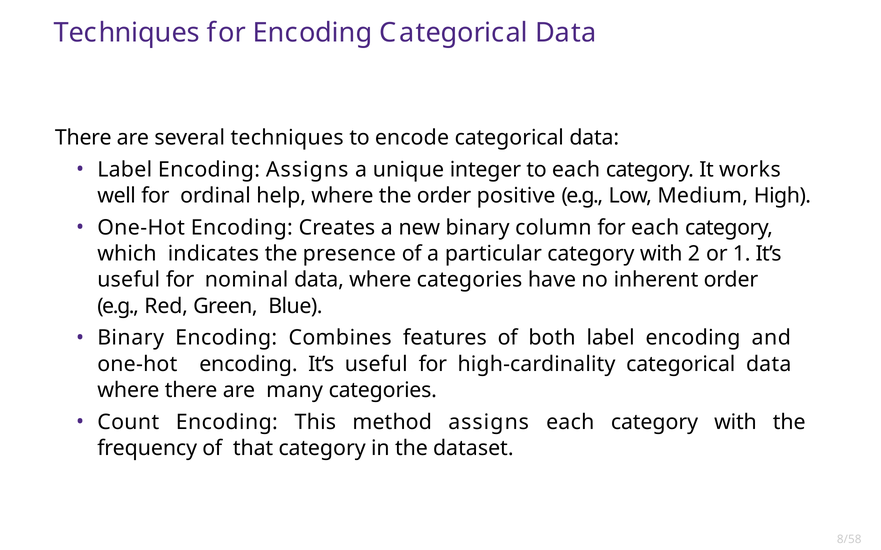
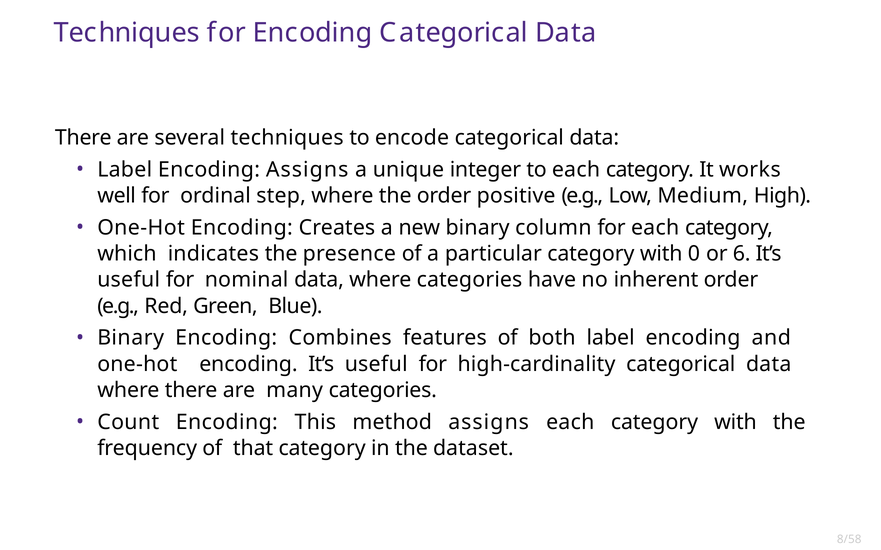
help: help -> step (281, 196)
2: 2 -> 0 (694, 254)
1: 1 -> 6 (742, 254)
